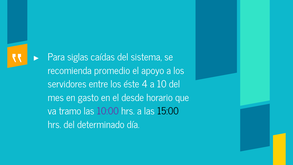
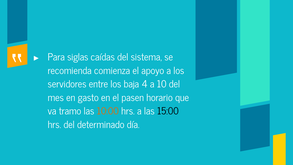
promedio: promedio -> comienza (112, 71)
éste: éste -> baja (131, 84)
desde: desde -> pasen (133, 98)
10:00 colour: purple -> orange (108, 111)
